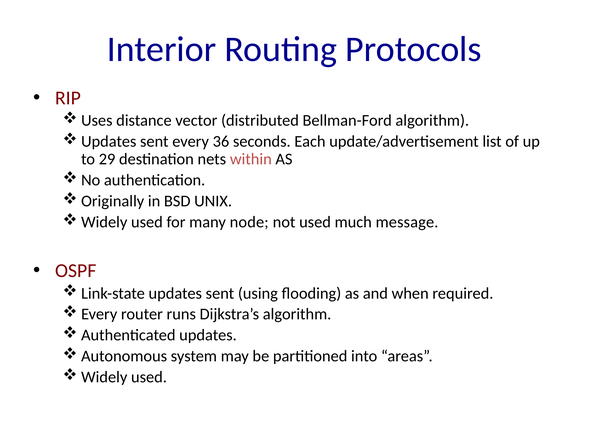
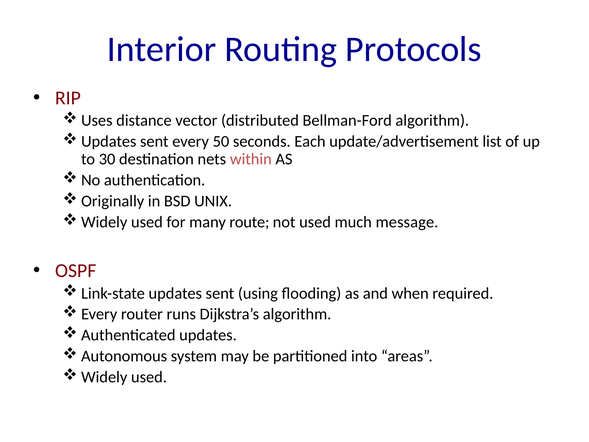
36: 36 -> 50 (221, 141)
29: 29 -> 30 (107, 159)
node: node -> route (249, 222)
